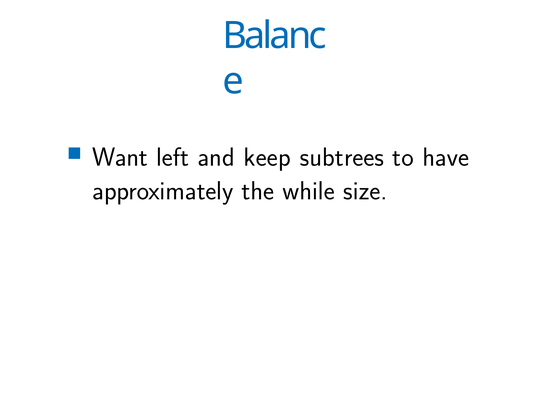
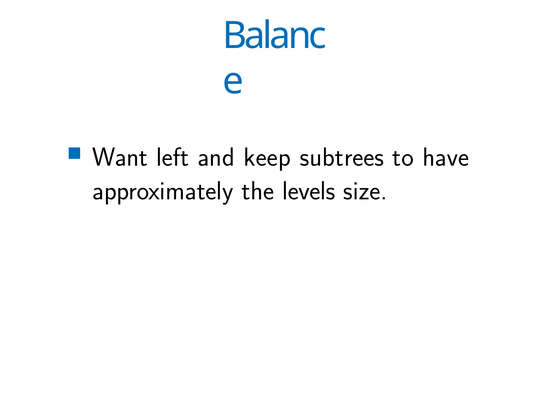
while: while -> levels (309, 191)
